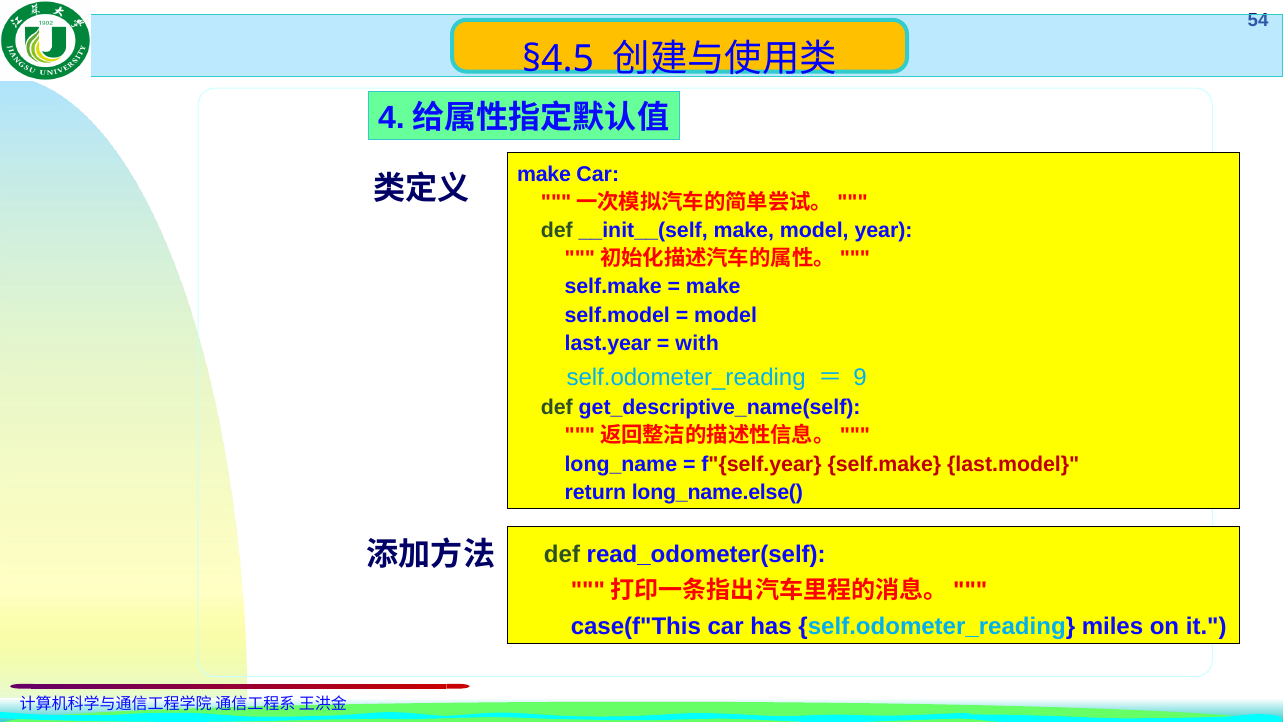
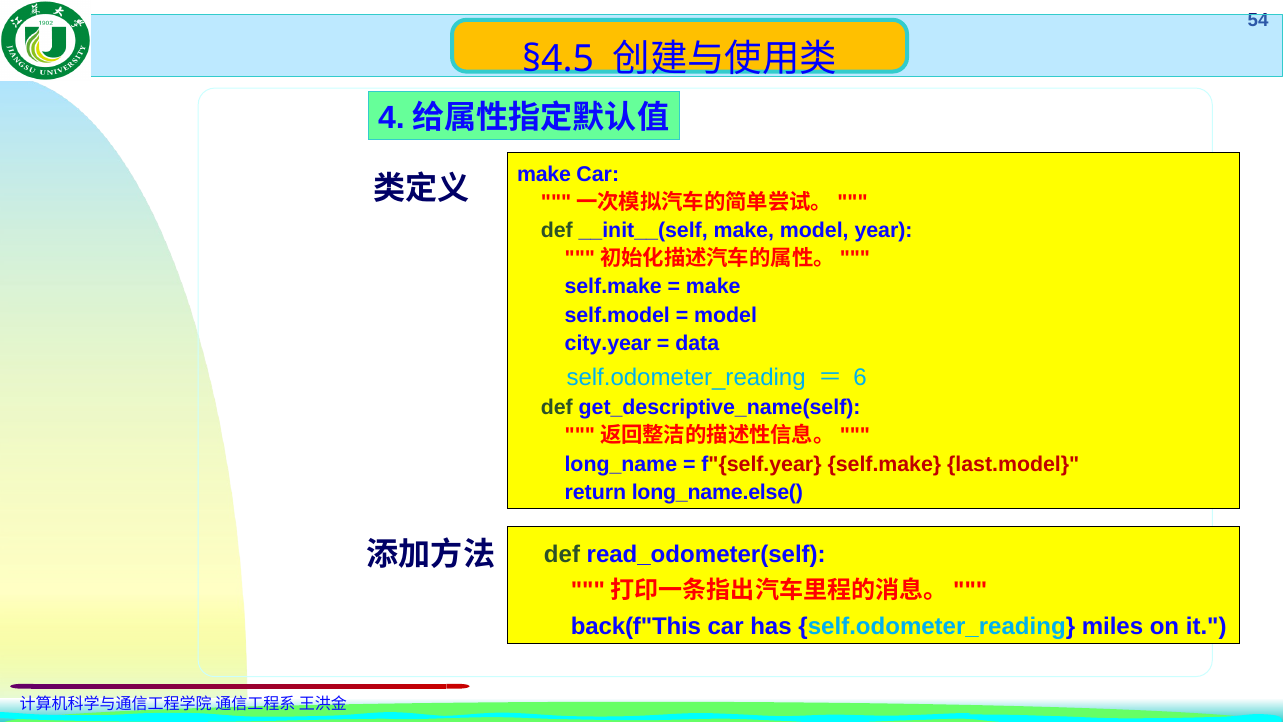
last.year: last.year -> city.year (608, 343)
with: with -> data (697, 343)
9: 9 -> 6 (860, 377)
case(f"This: case(f"This -> back(f"This (636, 626)
